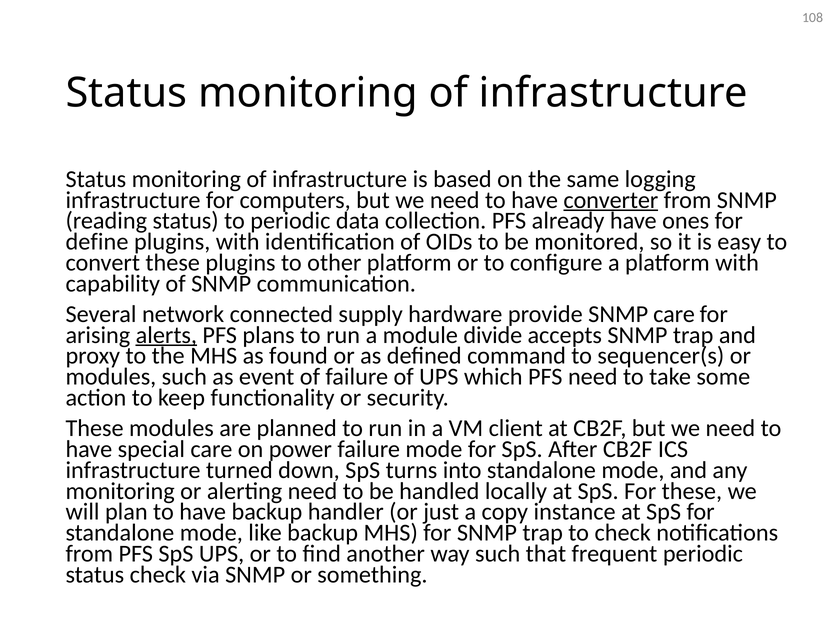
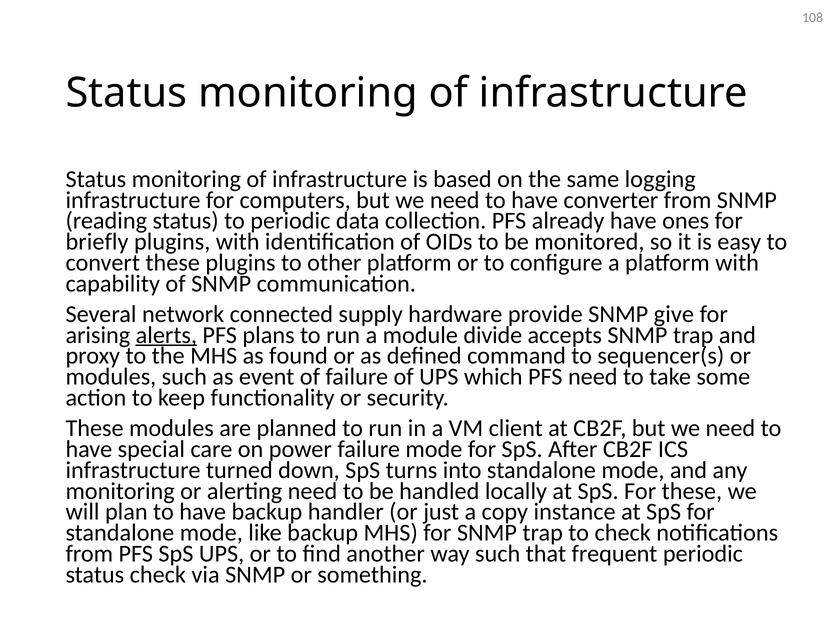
converter underline: present -> none (611, 200)
define: define -> briefly (97, 242)
SNMP care: care -> give (674, 314)
